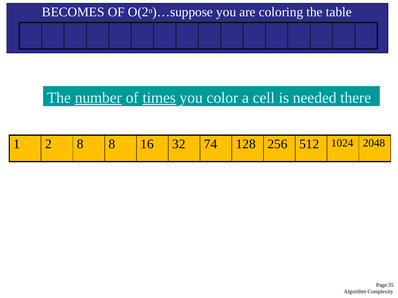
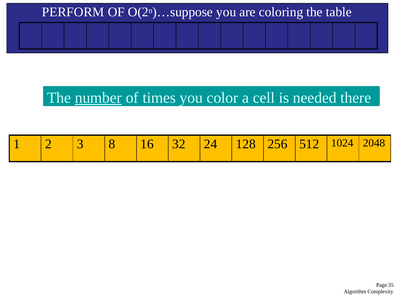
BECOMES: BECOMES -> PERFORM (73, 12)
times underline: present -> none (159, 98)
2 8: 8 -> 3 (80, 144)
74: 74 -> 24 (211, 144)
